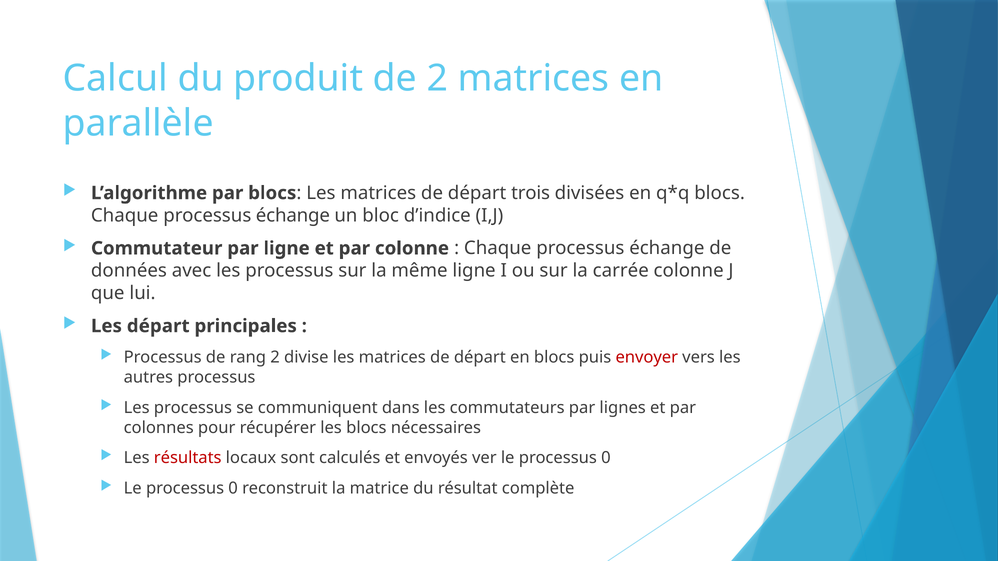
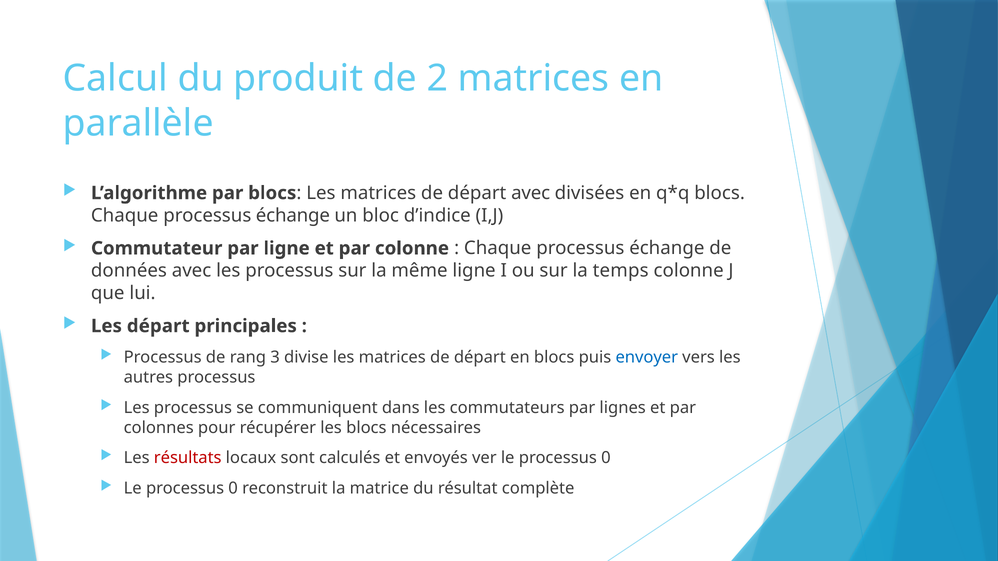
départ trois: trois -> avec (531, 193)
carrée: carrée -> temps (621, 271)
rang 2: 2 -> 3 (275, 358)
envoyer colour: red -> blue (647, 358)
